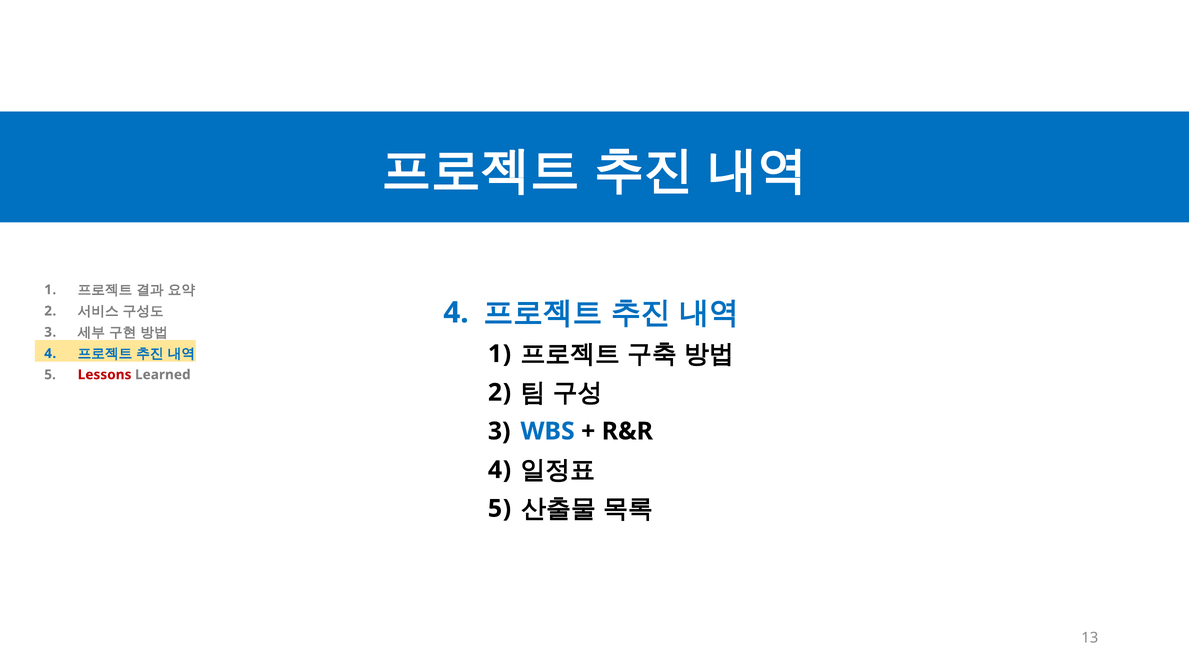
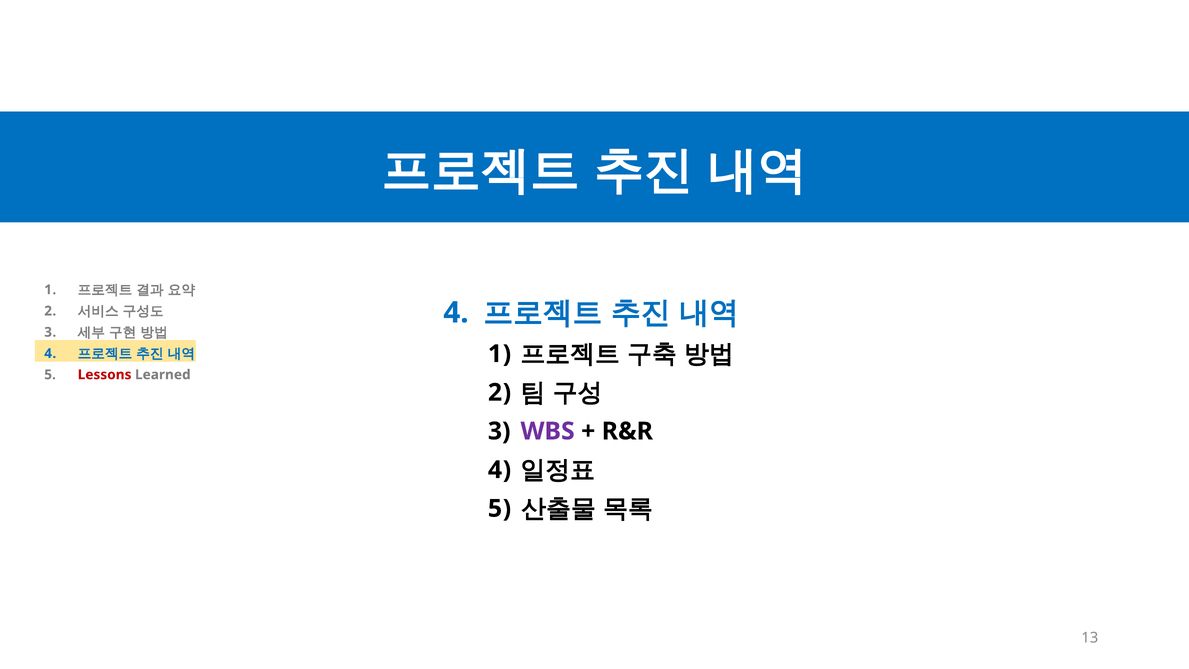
WBS colour: blue -> purple (548, 431)
